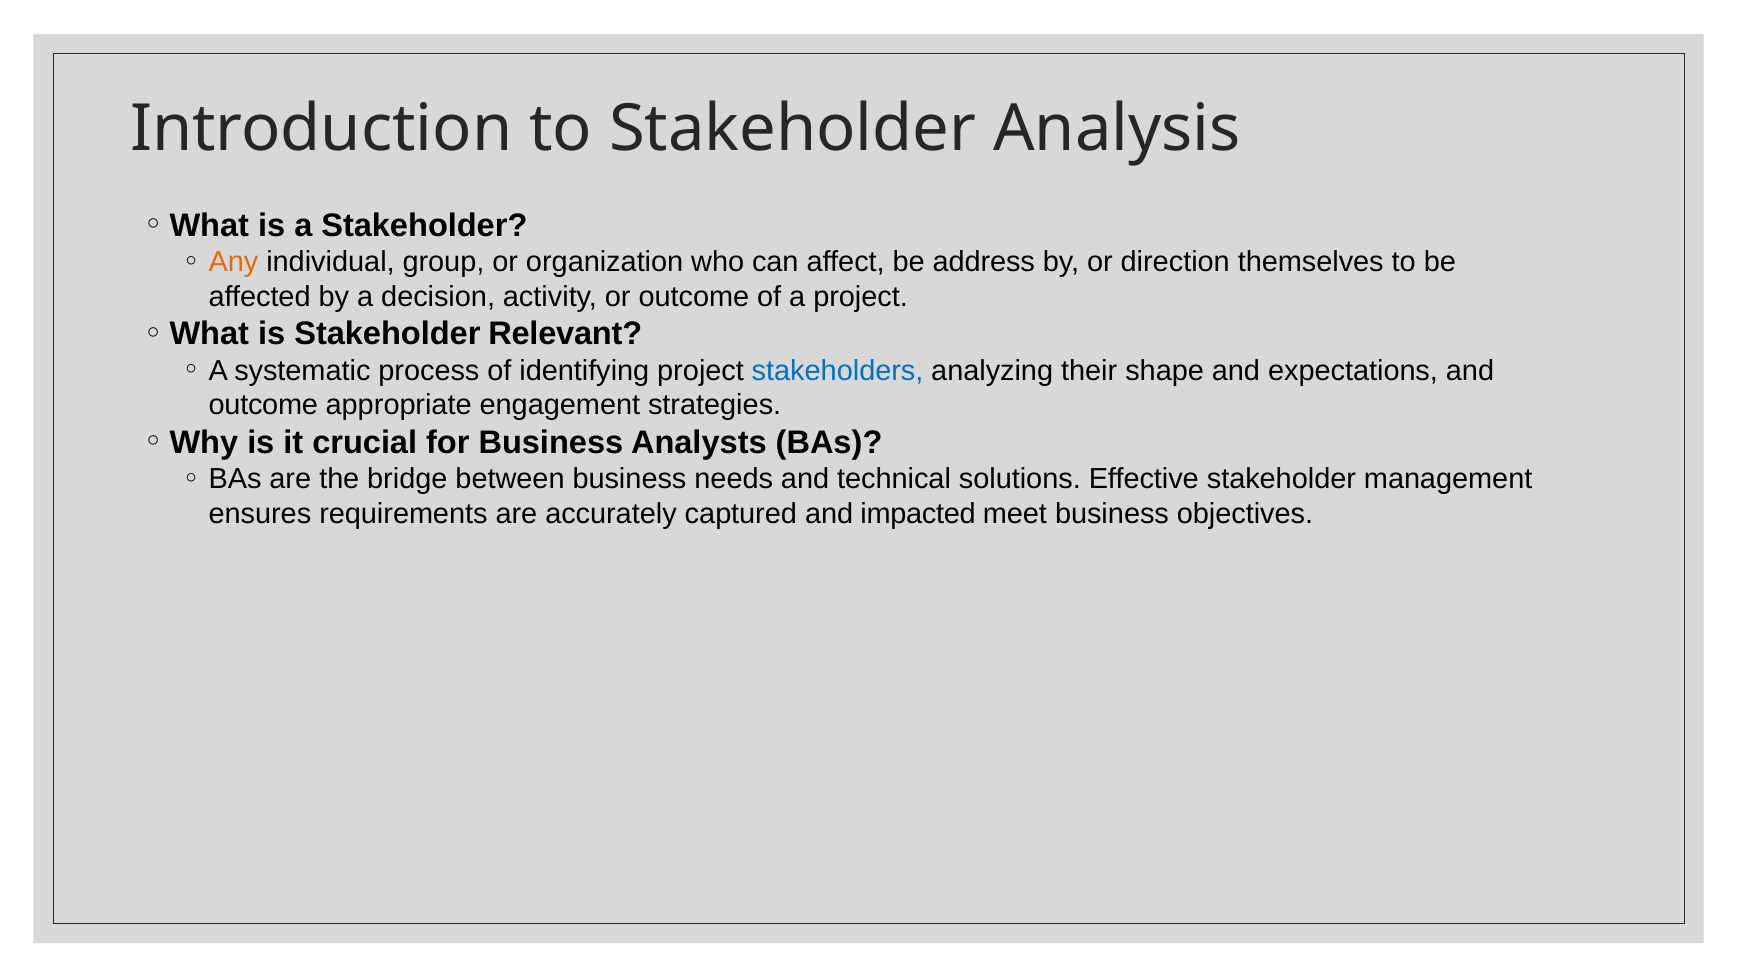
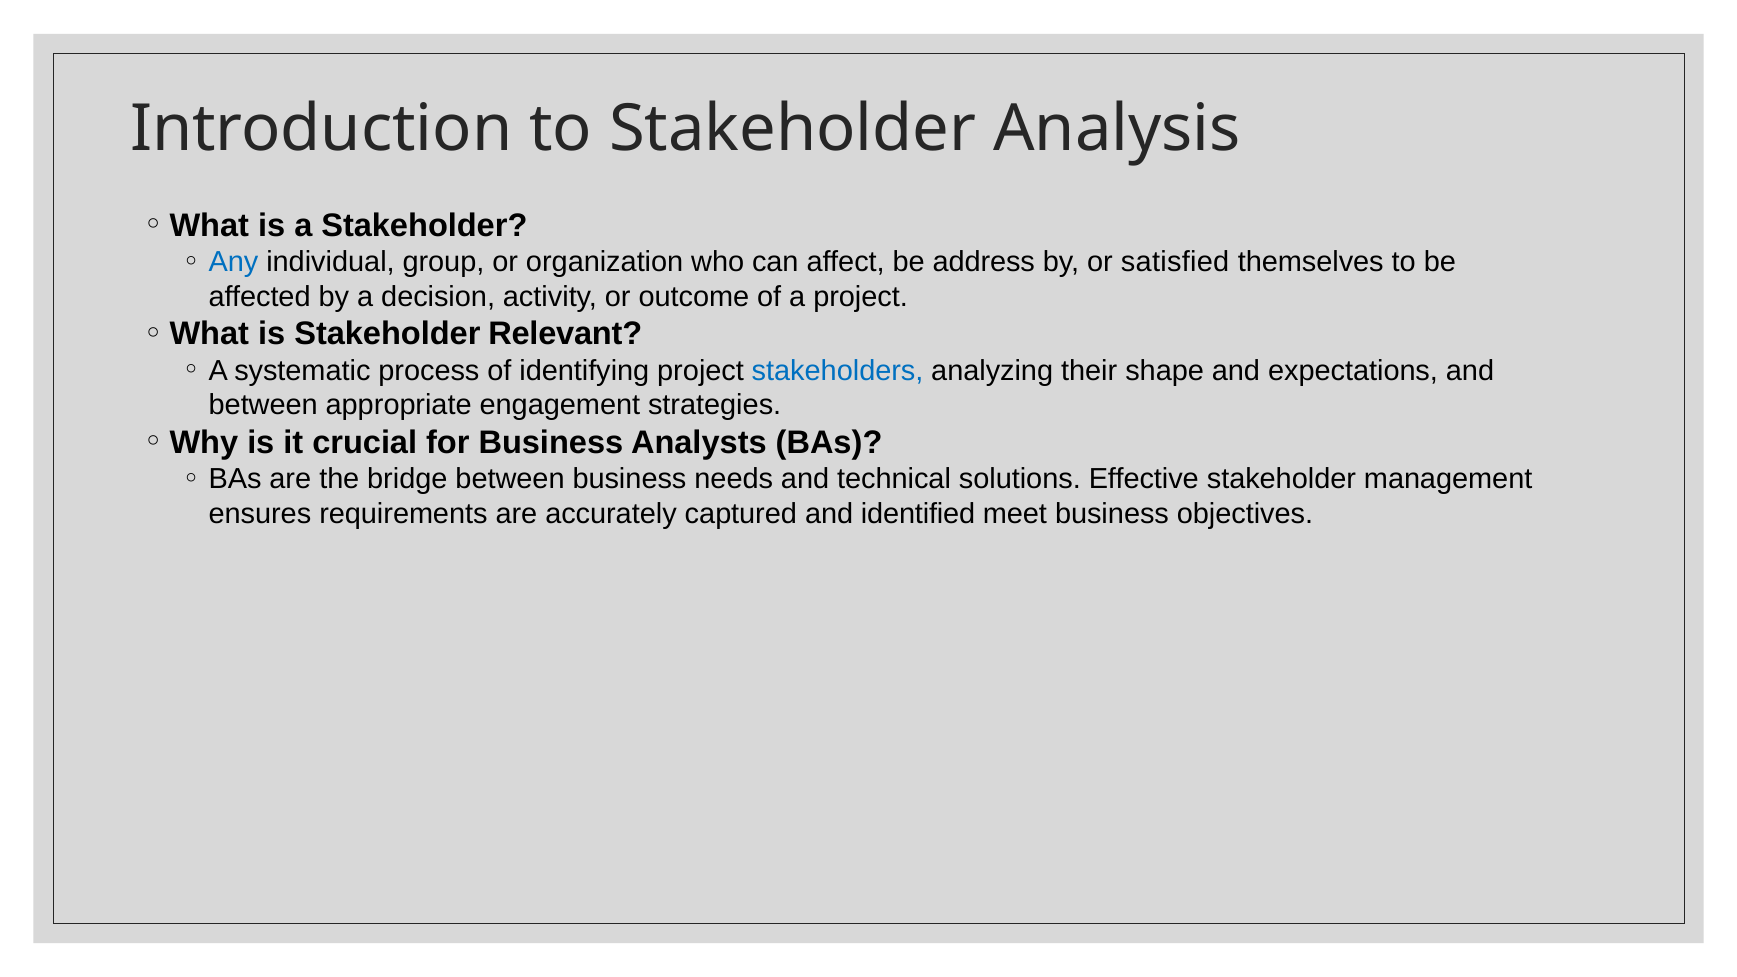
Any colour: orange -> blue (234, 262)
direction: direction -> satisfied (1175, 262)
outcome: outcome -> between (263, 405)
impacted: impacted -> identified (918, 514)
